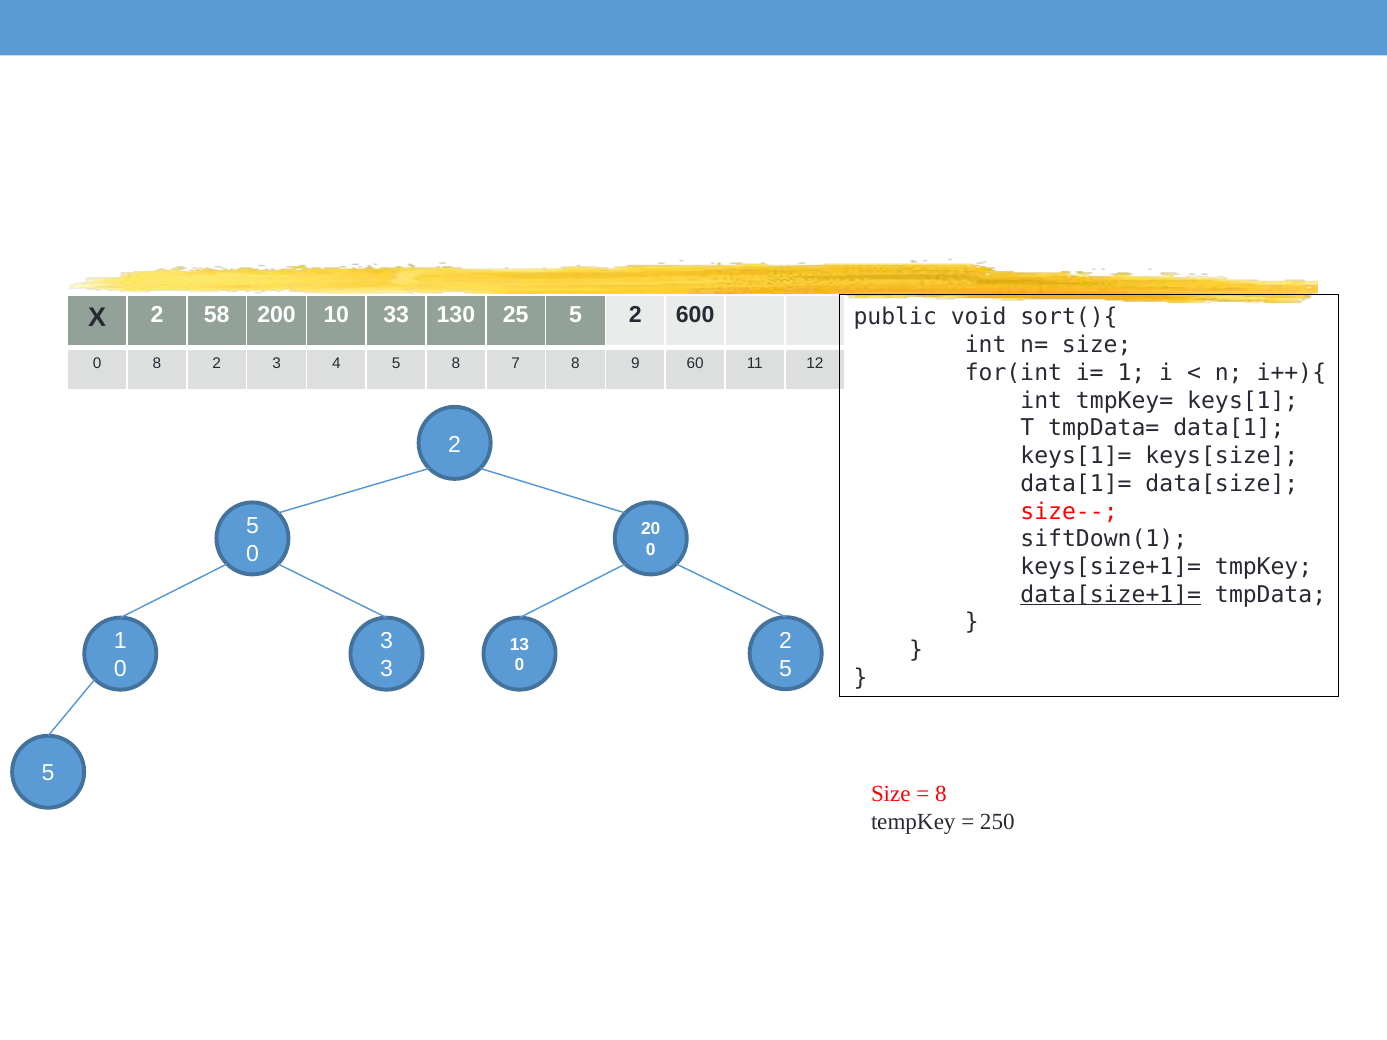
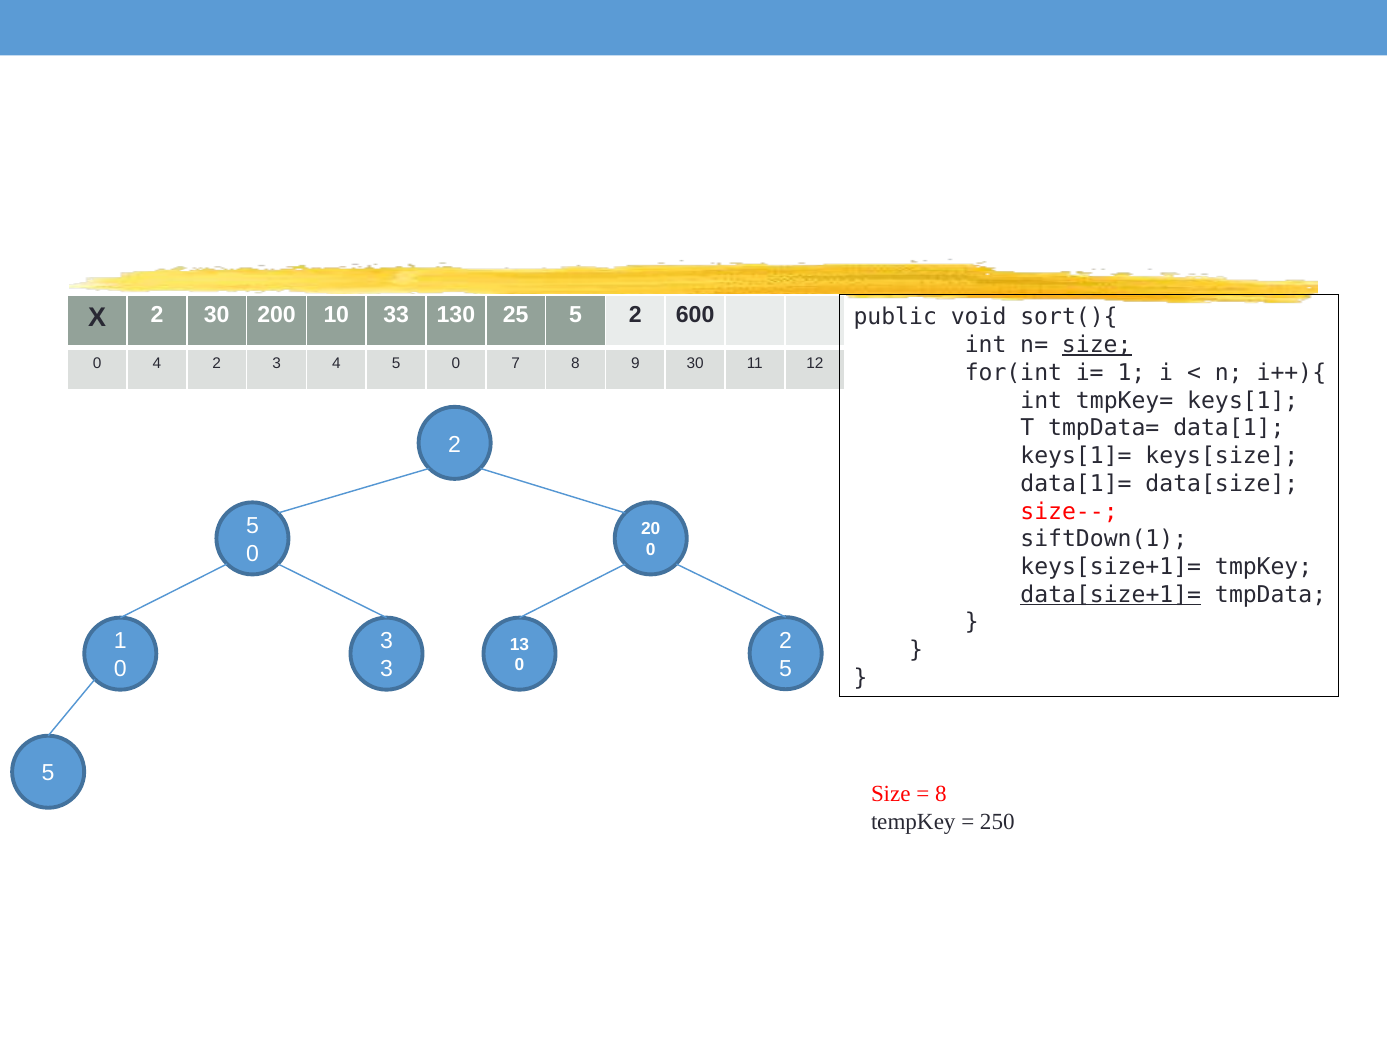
2 58: 58 -> 30 (217, 315)
size underline: none -> present (1097, 345)
0 8: 8 -> 4 (157, 364)
4 5 8: 8 -> 0 (456, 364)
9 60: 60 -> 30 (695, 364)
